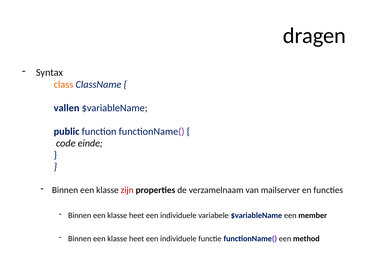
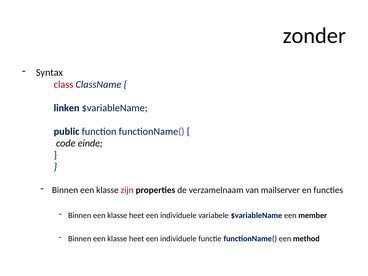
dragen: dragen -> zonder (314, 36)
class colour: orange -> red (63, 84)
vallen: vallen -> linken (67, 108)
